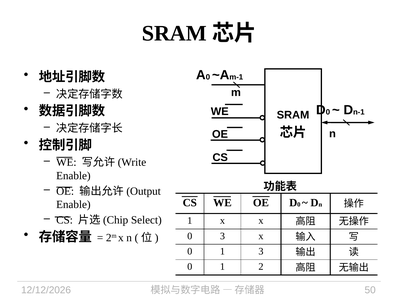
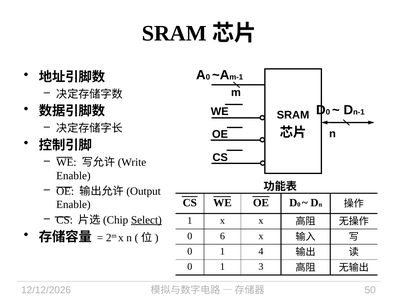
Select underline: none -> present (146, 220)
0 3: 3 -> 6 (222, 236)
1 3: 3 -> 4 (261, 251)
2: 2 -> 3 (261, 266)
